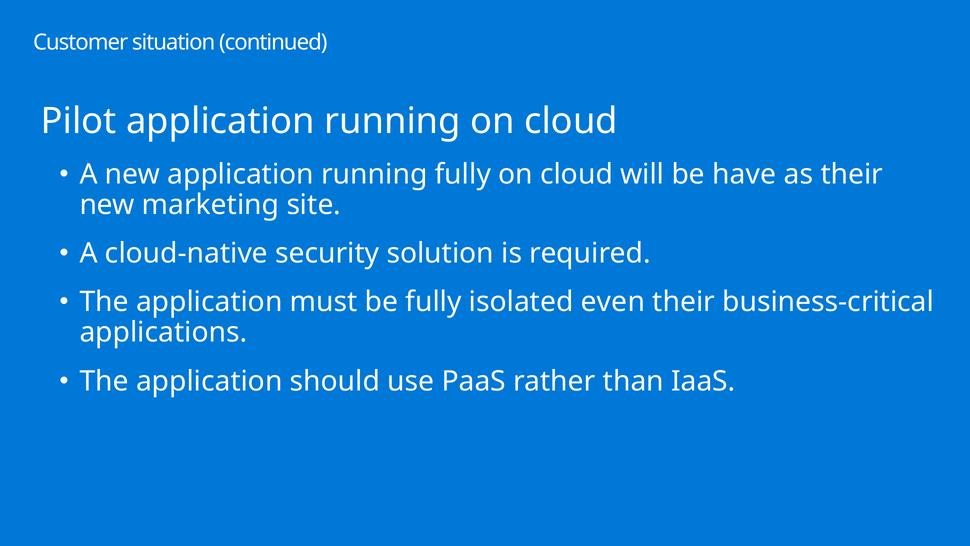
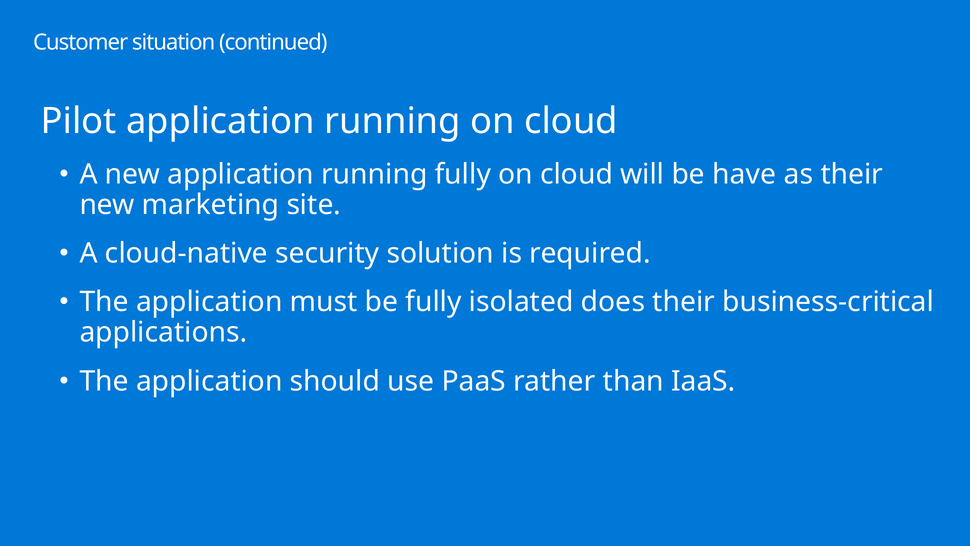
even: even -> does (613, 302)
